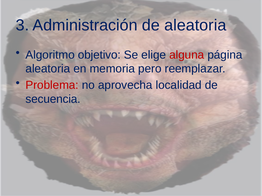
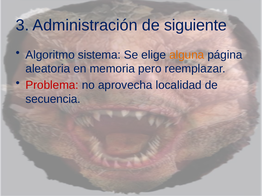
de aleatoria: aleatoria -> siguiente (195, 25)
objetivo: objetivo -> sistema (99, 55)
alguna colour: red -> orange (187, 55)
